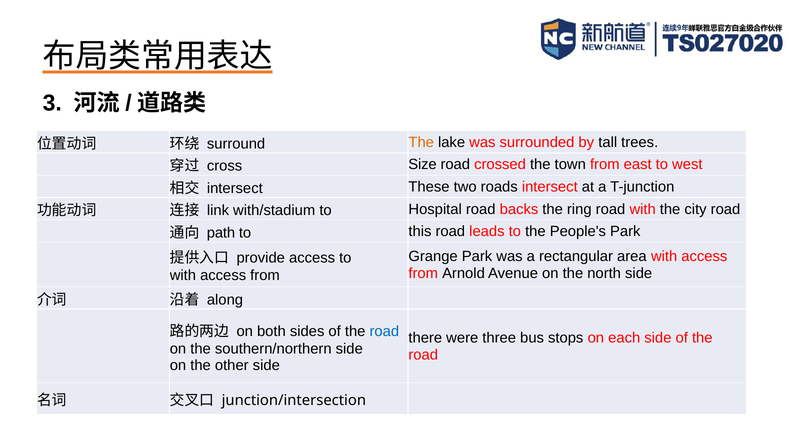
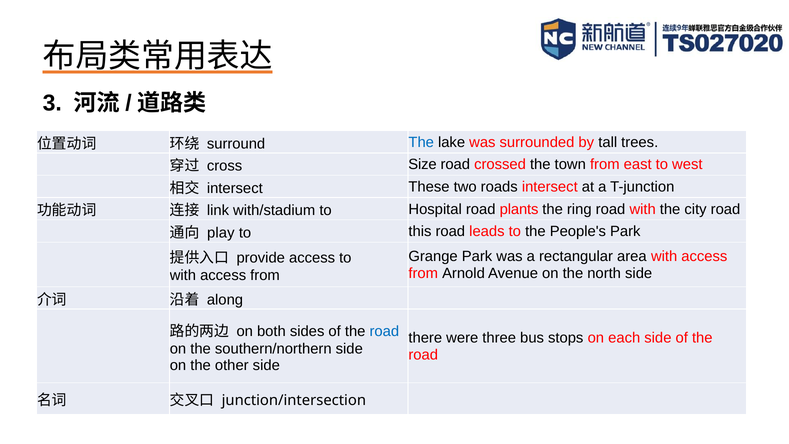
The colour: orange -> blue (421, 142)
backs: backs -> plants (519, 209)
path: path -> play (221, 233)
